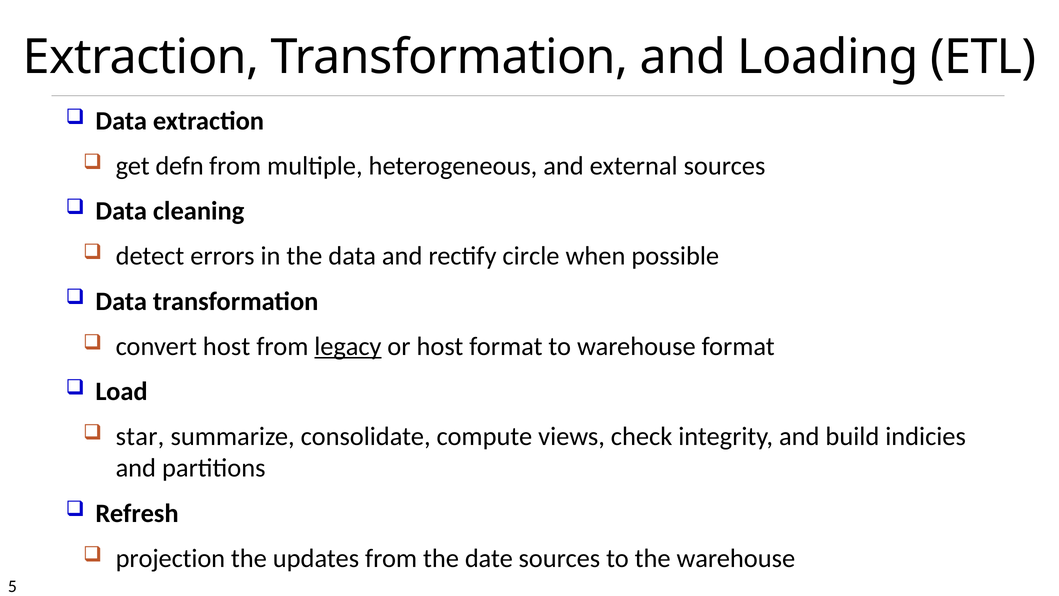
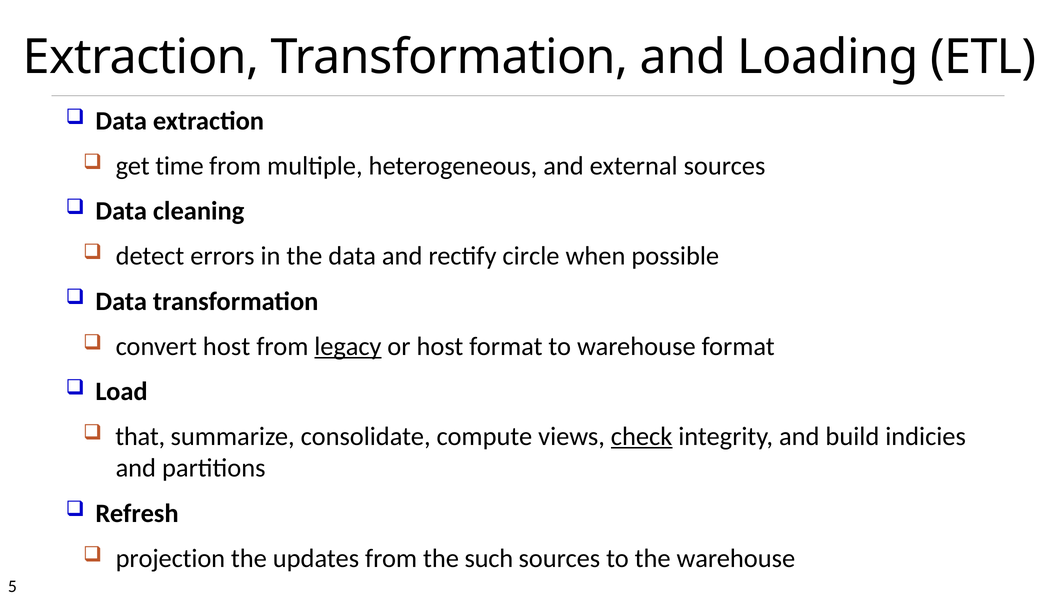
defn: defn -> time (180, 166)
star: star -> that (140, 436)
check underline: none -> present (642, 436)
date: date -> such (489, 558)
